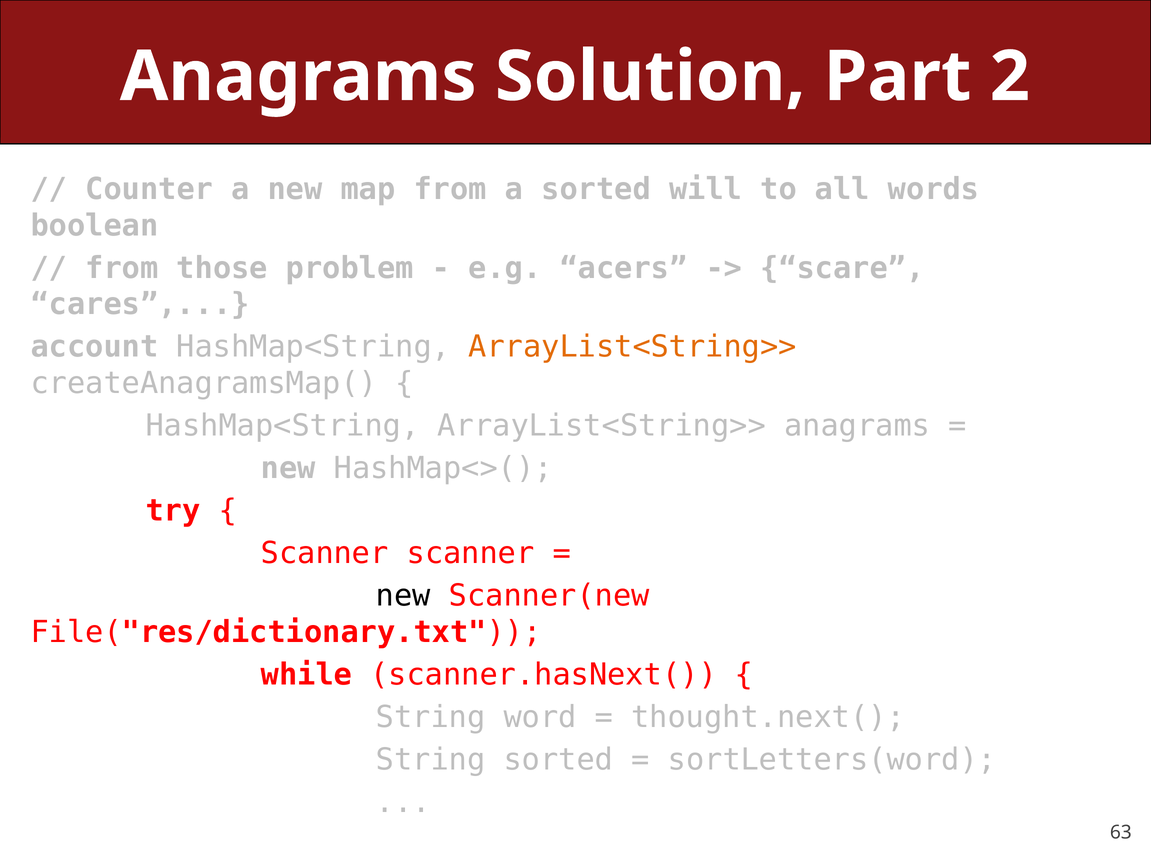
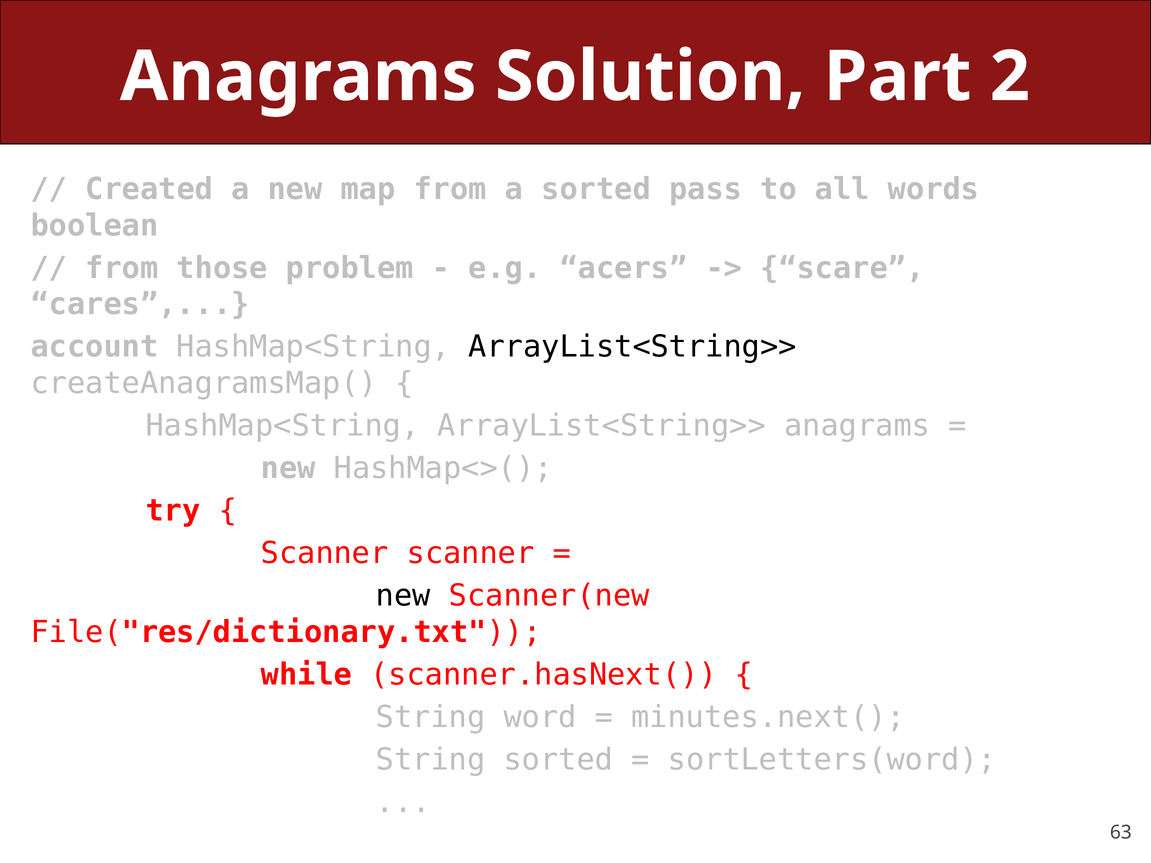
Counter: Counter -> Created (149, 189)
will: will -> pass (706, 189)
ArrayList<String>> colour: orange -> black (633, 347)
thought.next(: thought.next( -> minutes.next( (768, 717)
